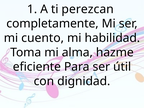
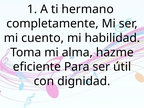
perezcan: perezcan -> hermano (88, 9)
